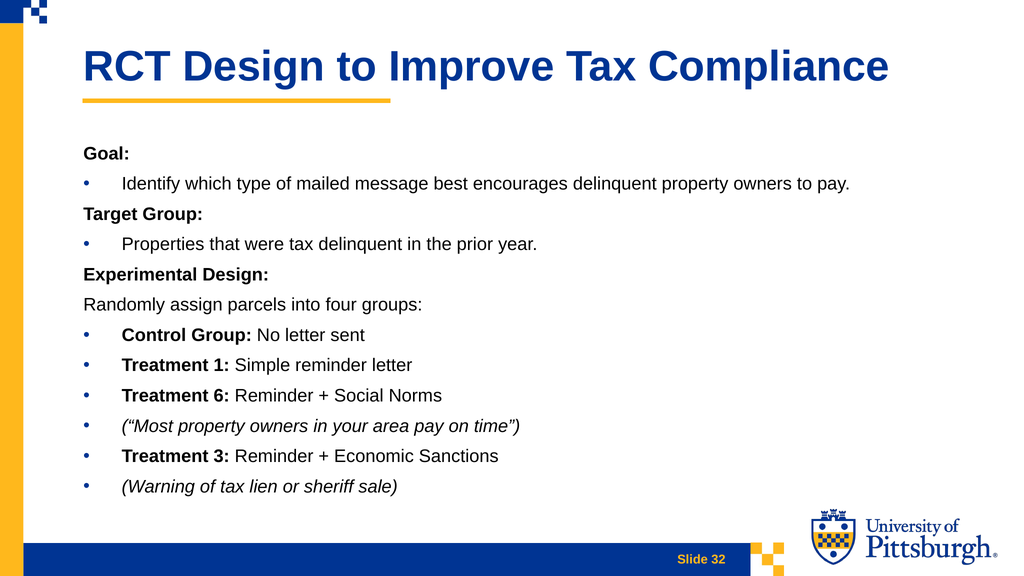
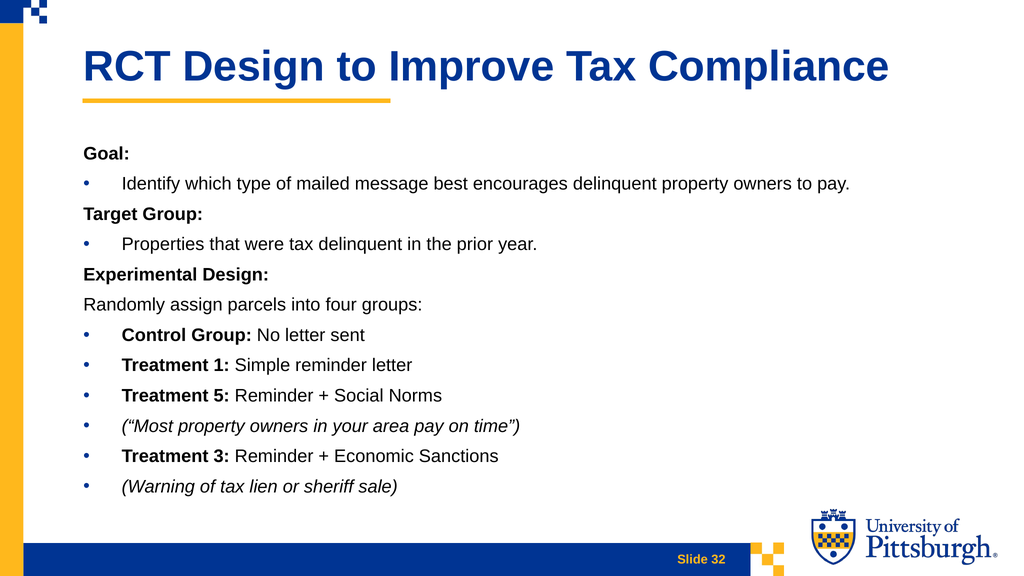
6: 6 -> 5 (222, 396)
